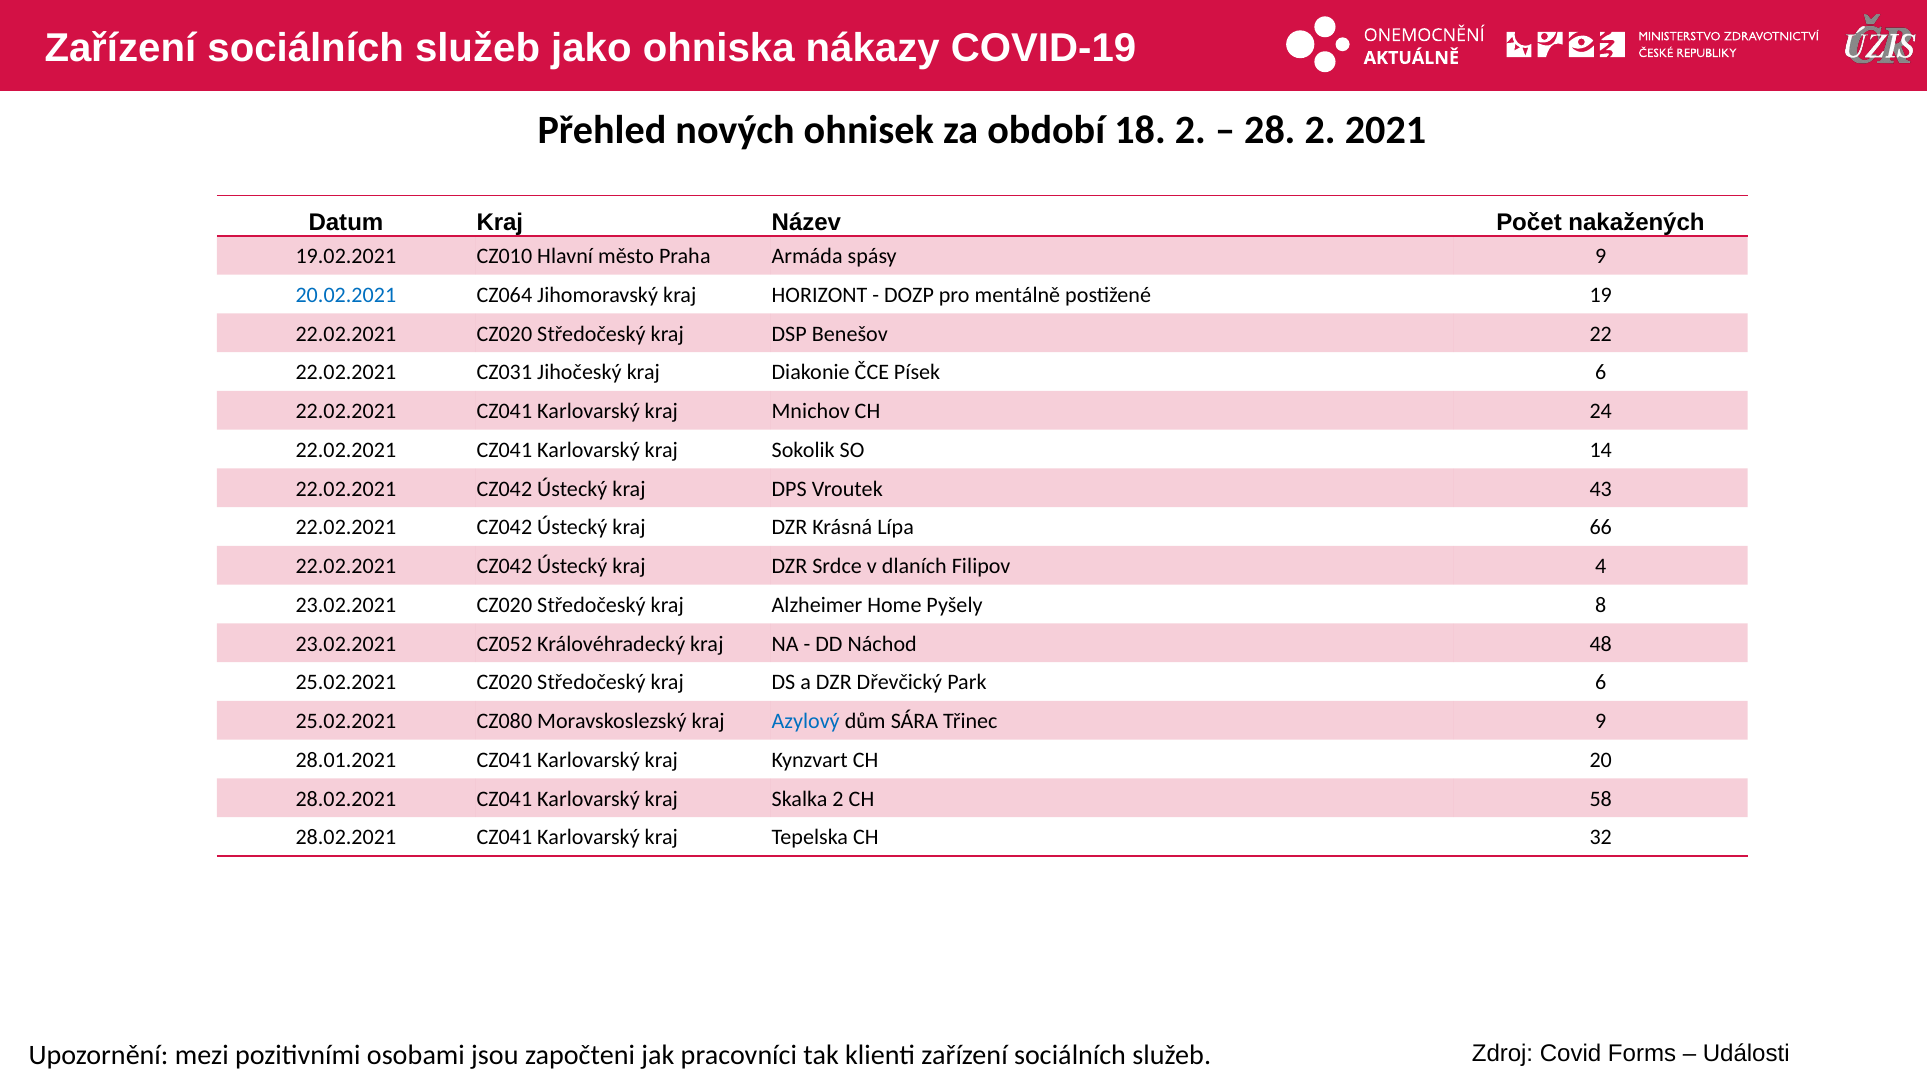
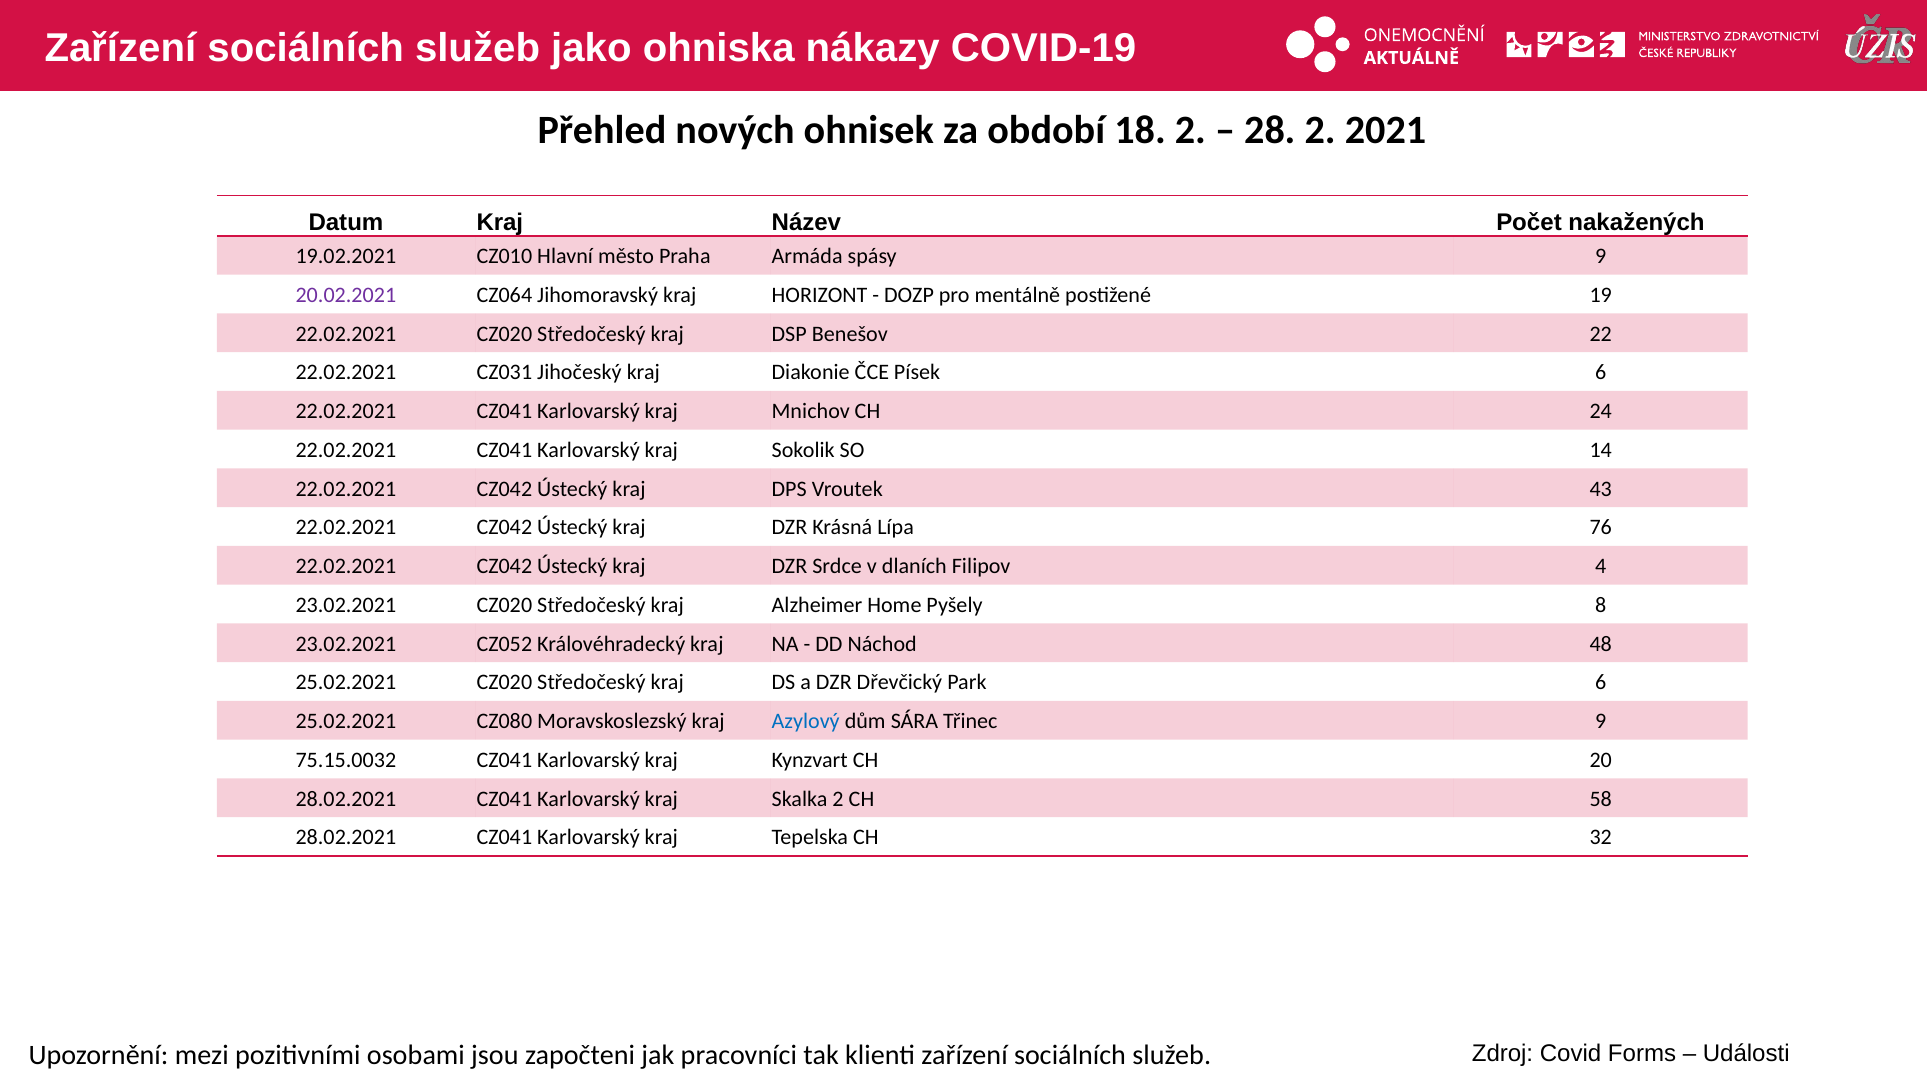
20.02.2021 colour: blue -> purple (346, 295)
66: 66 -> 76 (1601, 528)
28.01.2021: 28.01.2021 -> 75.15.0032 (346, 760)
